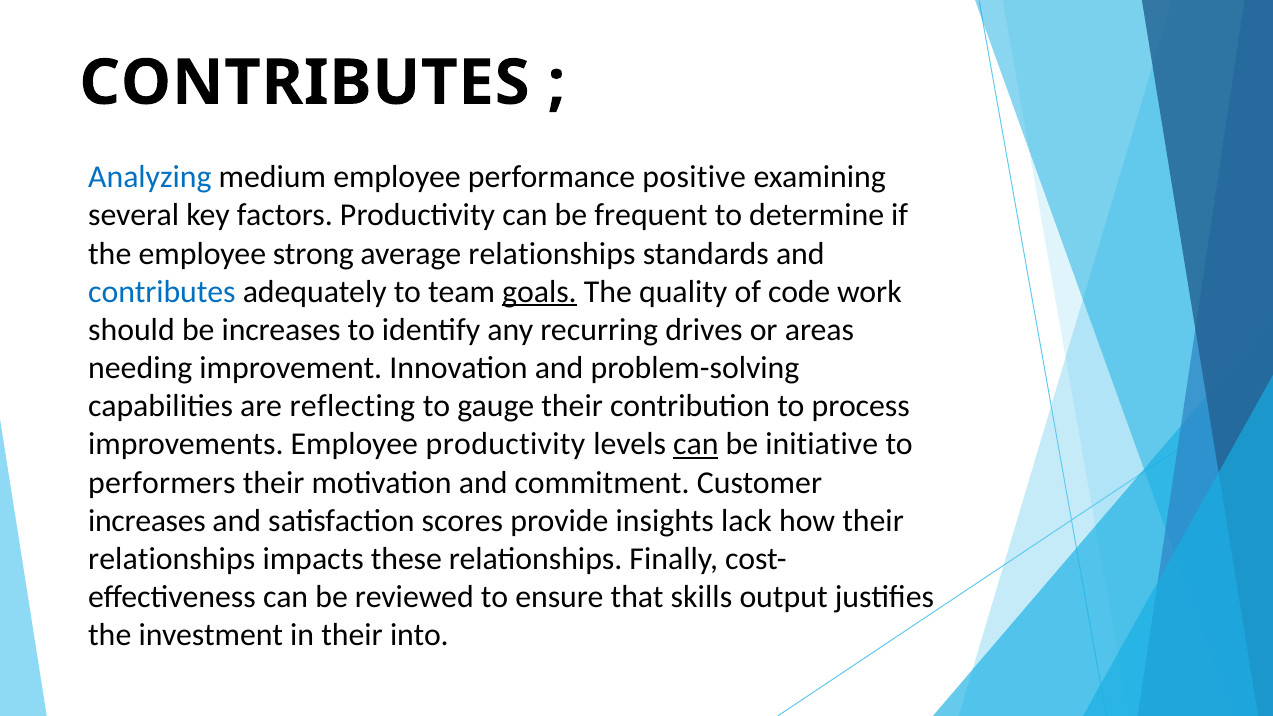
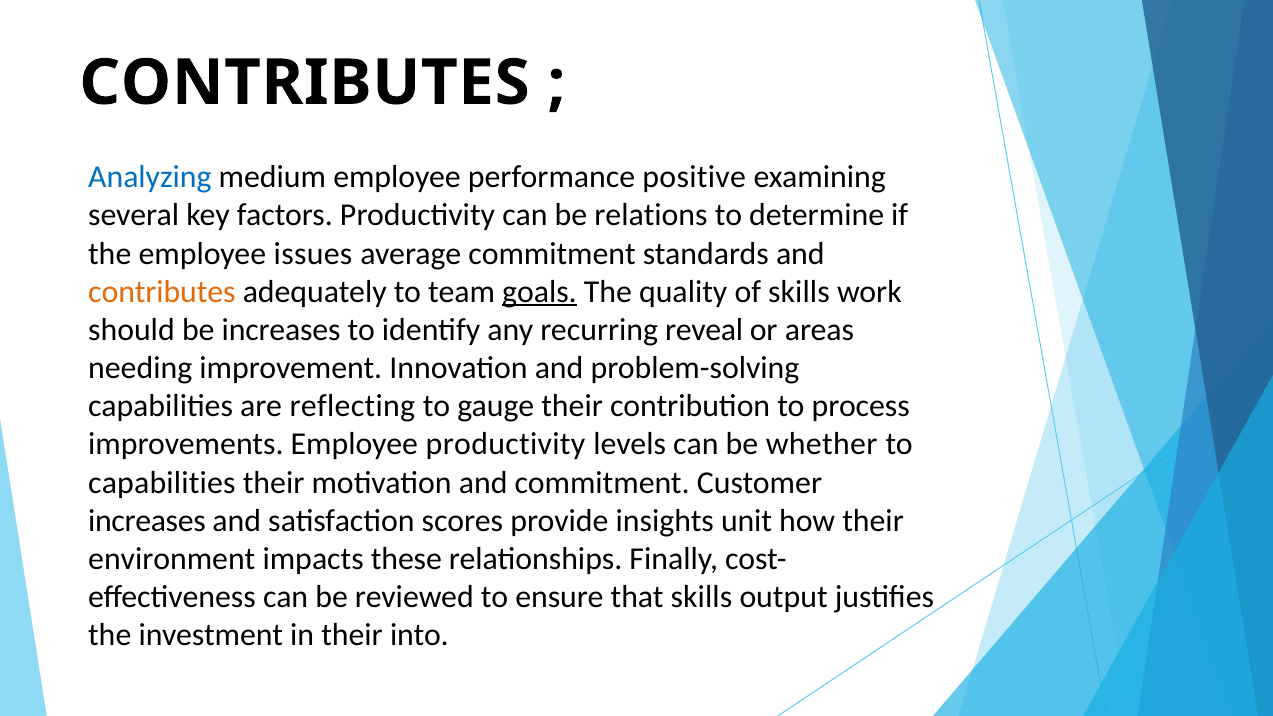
frequent: frequent -> relations (651, 215)
strong: strong -> issues (313, 254)
average relationships: relationships -> commitment (552, 254)
contributes colour: blue -> orange (162, 292)
of code: code -> skills (799, 292)
drives: drives -> reveal (704, 330)
can underline: present -> none (696, 444)
initiative: initiative -> whether (822, 444)
performers: performers -> capabilities (162, 483)
lack: lack -> unit (747, 521)
relationships: relationships -> environment (172, 559)
